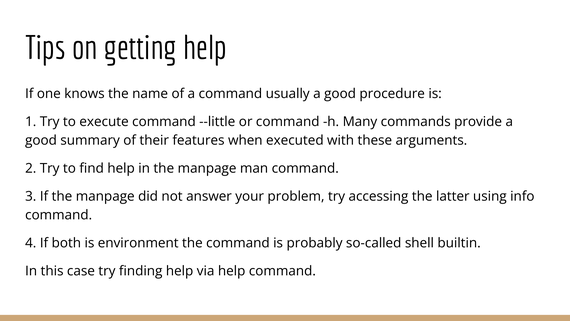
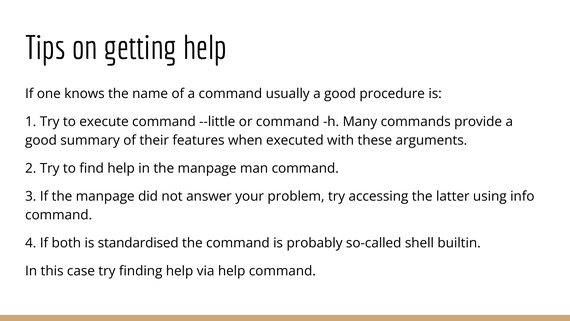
environment: environment -> standardised (138, 243)
